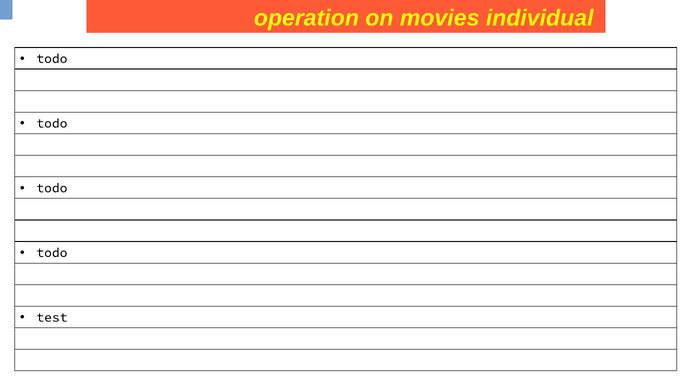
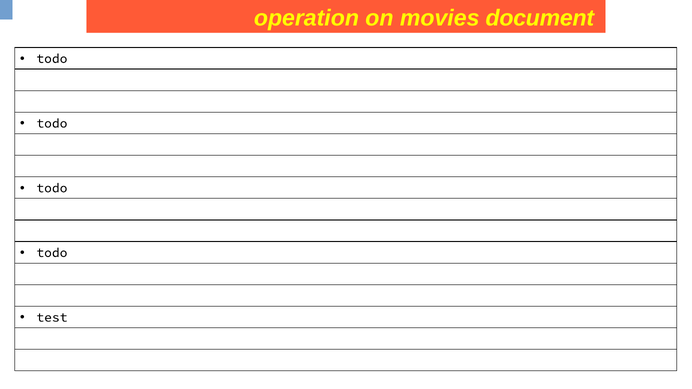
individual: individual -> document (540, 18)
